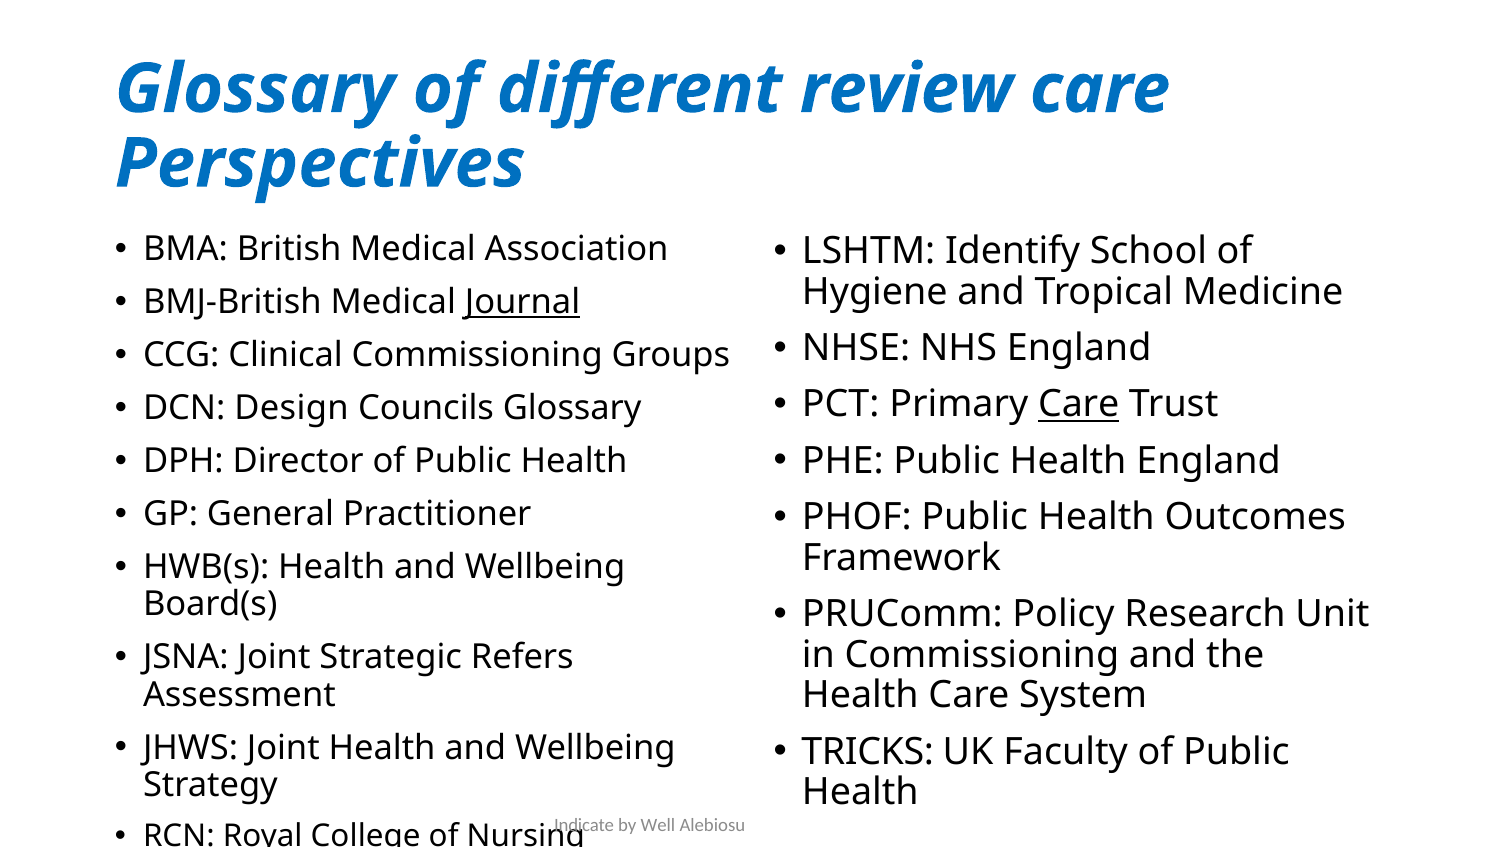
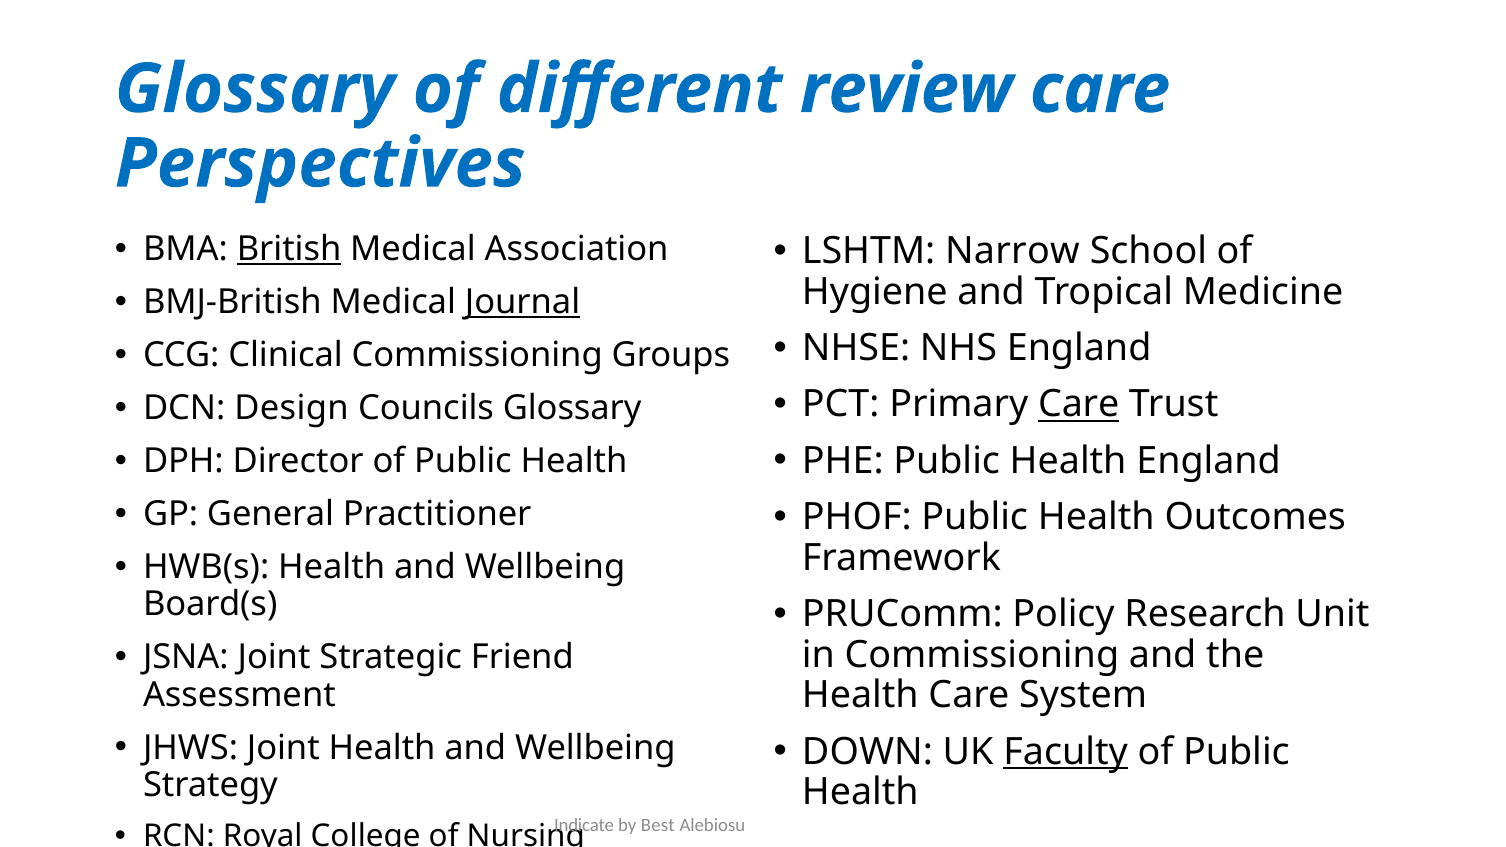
British underline: none -> present (289, 250)
Identify: Identify -> Narrow (1012, 251)
Refers: Refers -> Friend (522, 658)
TRICKS: TRICKS -> DOWN (867, 752)
Faculty underline: none -> present (1066, 752)
Well: Well -> Best (658, 826)
